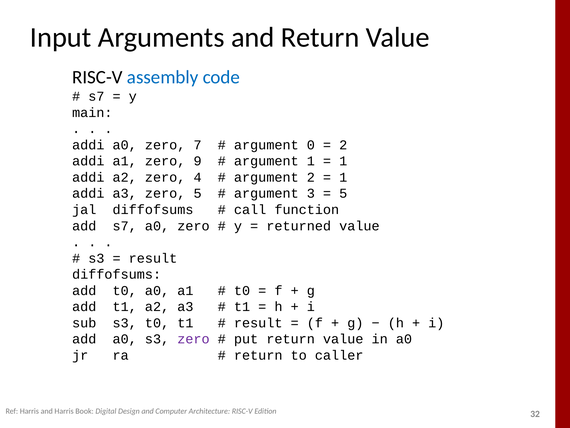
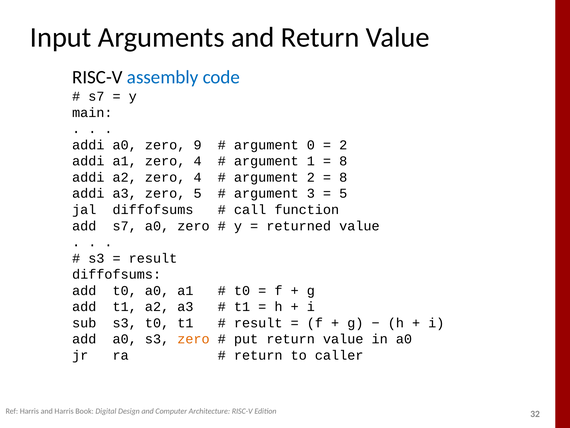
7: 7 -> 9 (198, 145)
a1 zero 9: 9 -> 4 (198, 161)
1: 1 -> 8 (343, 161)
1: 1 -> 8 (343, 177)
zero colour: purple -> orange (193, 339)
